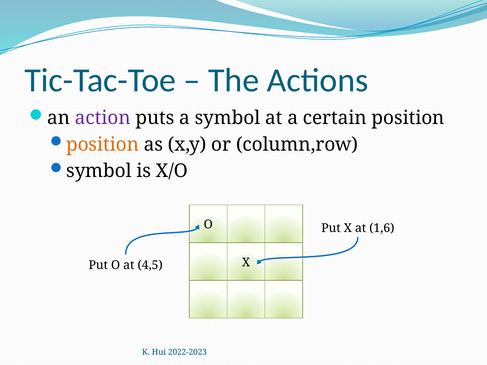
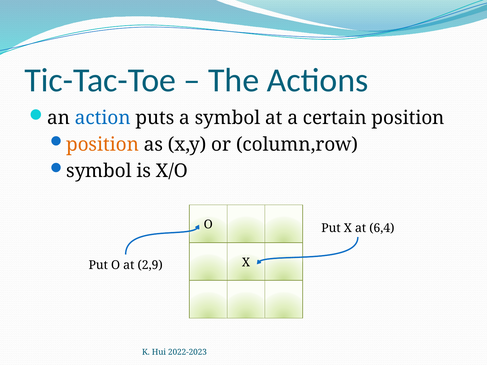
action colour: purple -> blue (103, 118)
1,6: 1,6 -> 6,4 (382, 228)
4,5: 4,5 -> 2,9 (150, 265)
